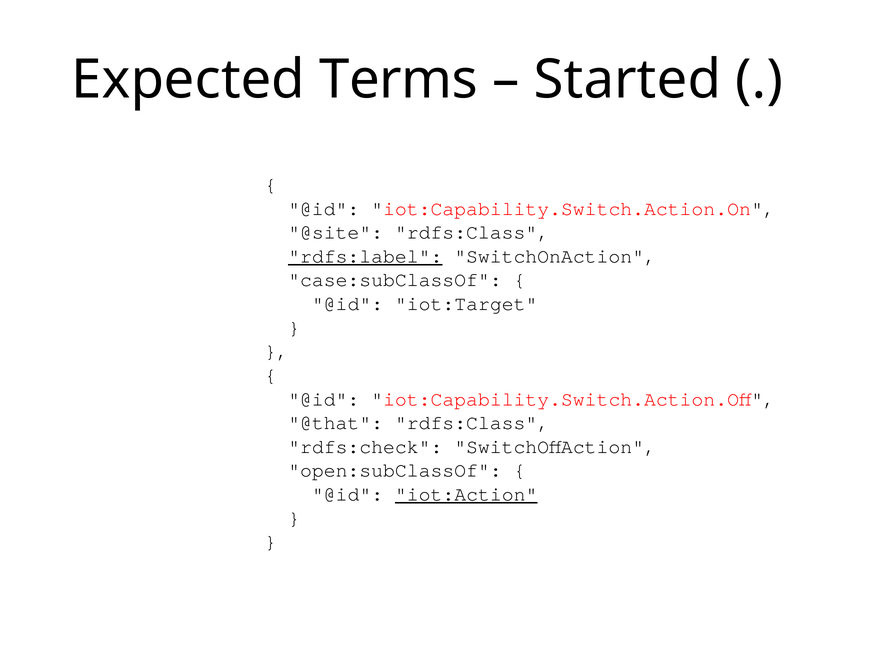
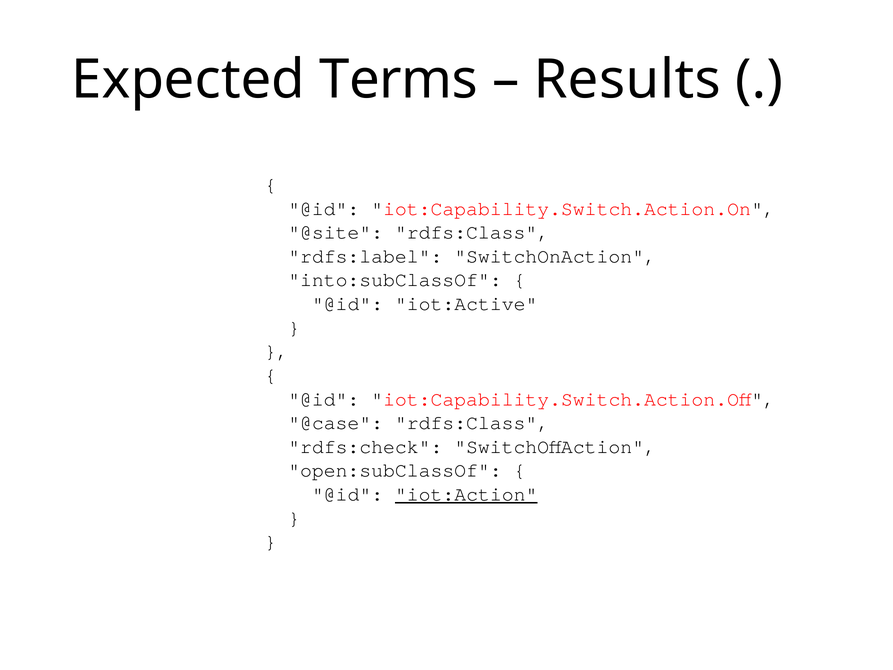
Started: Started -> Results (627, 80)
rdfs:label underline: present -> none (365, 256)
case:subClassOf: case:subClassOf -> into:subClassOf (395, 280)
iot:Target: iot:Target -> iot:Active (466, 304)
@that: @that -> @case (336, 423)
